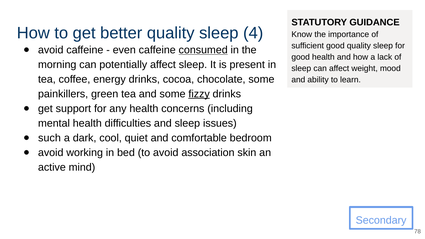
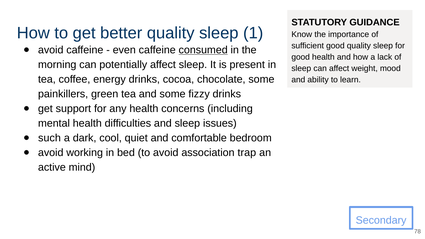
4: 4 -> 1 (253, 33)
fizzy underline: present -> none (199, 94)
skin: skin -> trap (247, 153)
